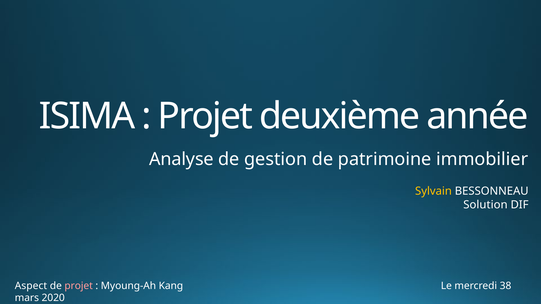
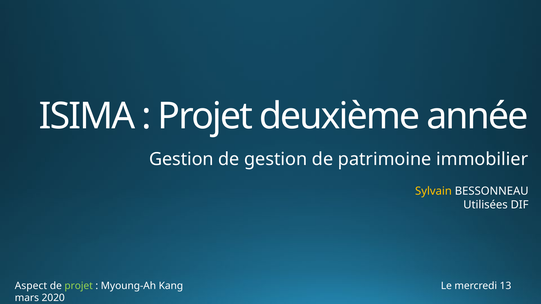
Analyse: Analyse -> Gestion (181, 159)
Solution: Solution -> Utilisées (485, 205)
projet colour: pink -> light green (79, 286)
38: 38 -> 13 (506, 286)
